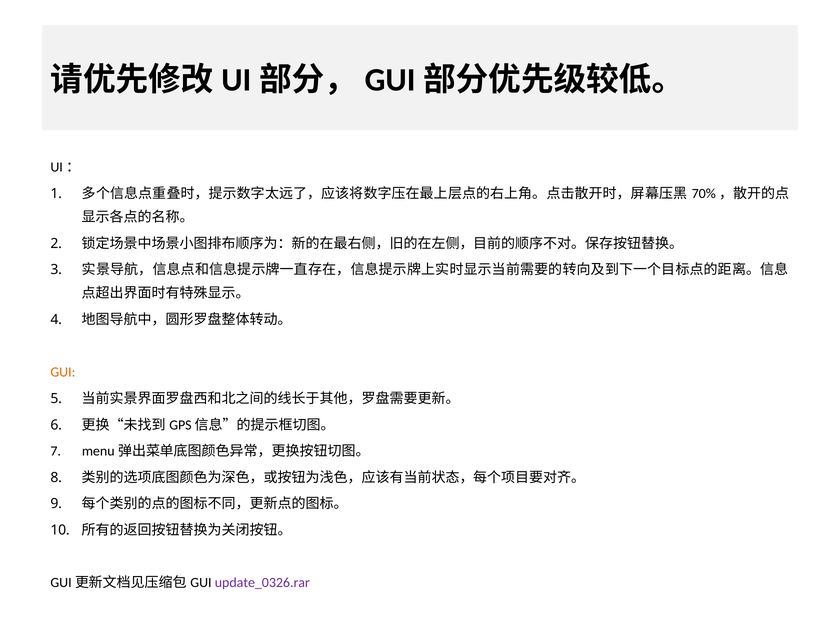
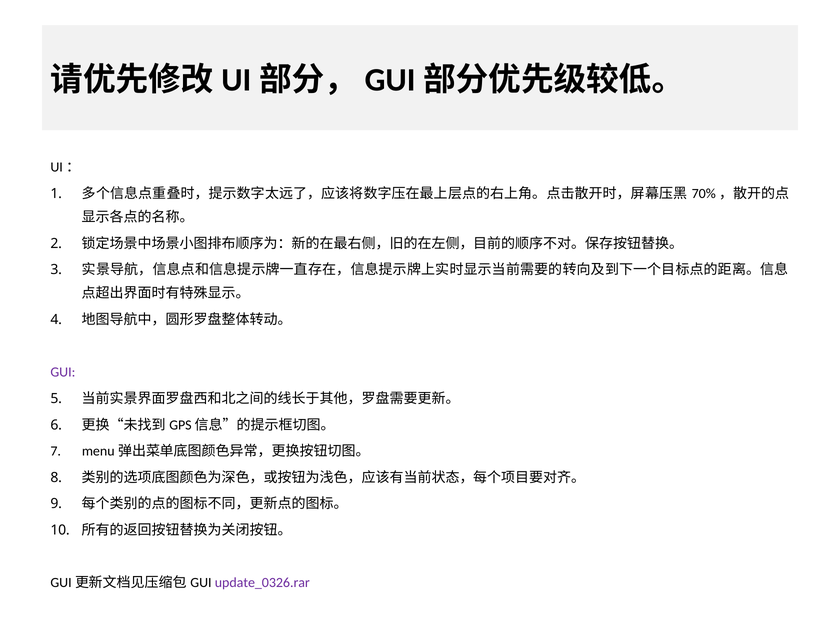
GUI colour: orange -> purple (63, 372)
